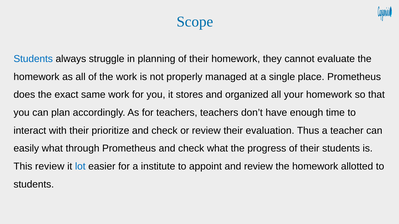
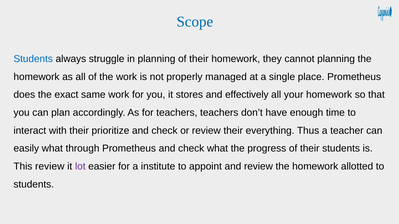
cannot evaluate: evaluate -> planning (336, 59)
organized: organized -> effectively (247, 95)
evaluation: evaluation -> everything (270, 131)
lot colour: blue -> purple (80, 167)
